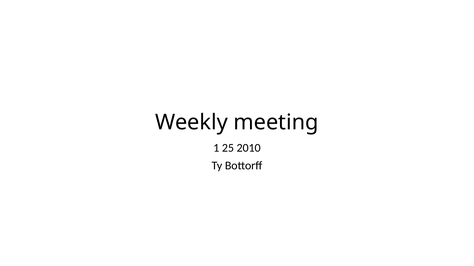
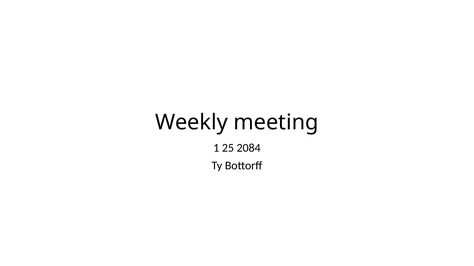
2010: 2010 -> 2084 (249, 148)
